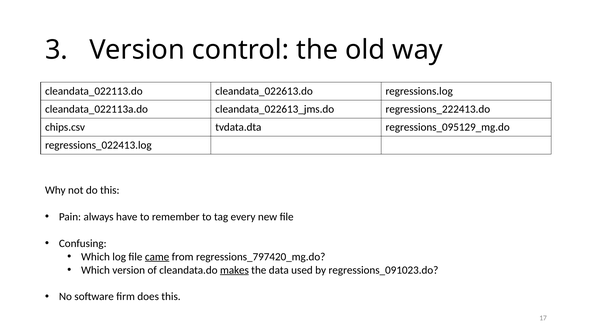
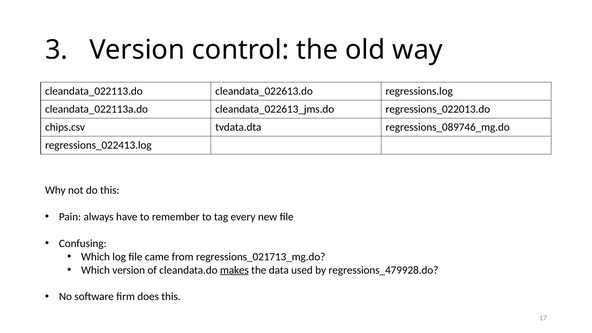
regressions_222413.do: regressions_222413.do -> regressions_022013.do (438, 109)
regressions_095129_mg.do: regressions_095129_mg.do -> regressions_089746_mg.do (448, 127)
came underline: present -> none (157, 257)
regressions_797420_mg.do: regressions_797420_mg.do -> regressions_021713_mg.do (261, 257)
regressions_091023.do: regressions_091023.do -> regressions_479928.do (383, 270)
